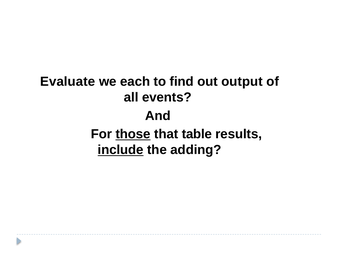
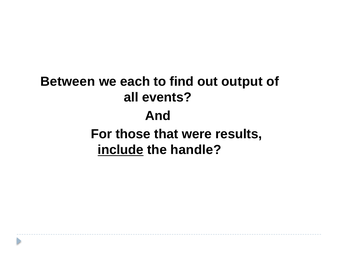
Evaluate: Evaluate -> Between (68, 82)
those underline: present -> none (133, 134)
table: table -> were (197, 134)
adding: adding -> handle (196, 150)
